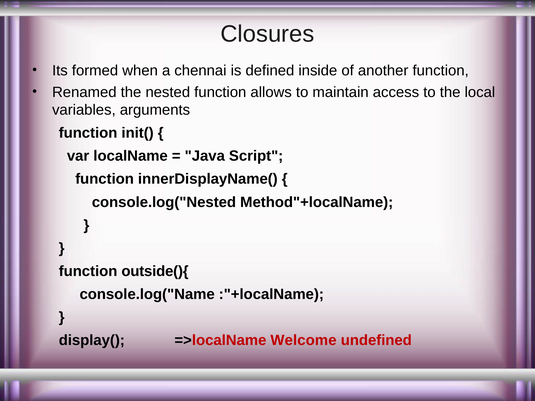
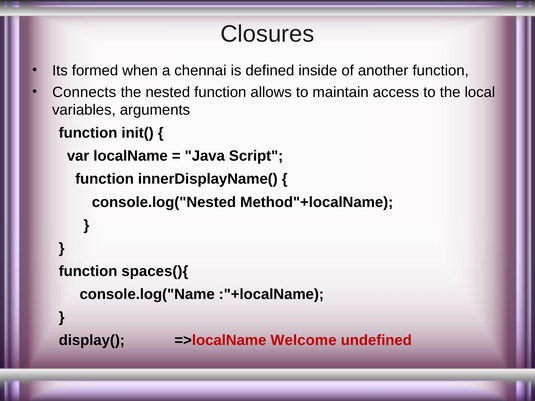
Renamed: Renamed -> Connects (84, 92)
outside(){: outside(){ -> spaces(){ (155, 271)
